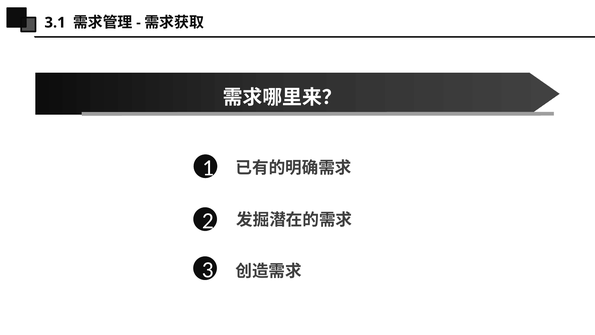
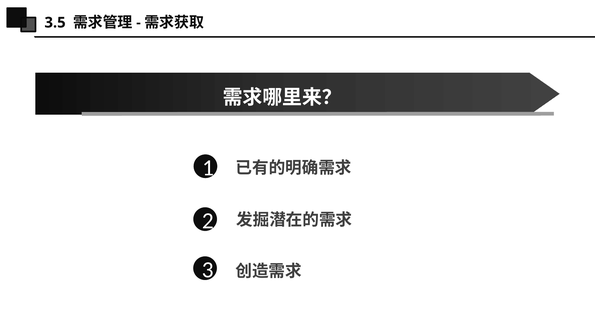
3.1: 3.1 -> 3.5 (55, 23)
